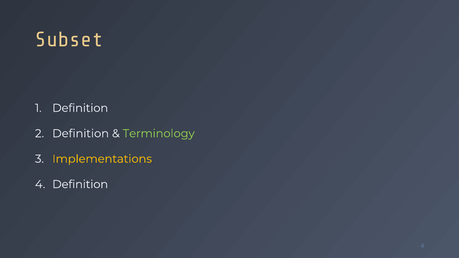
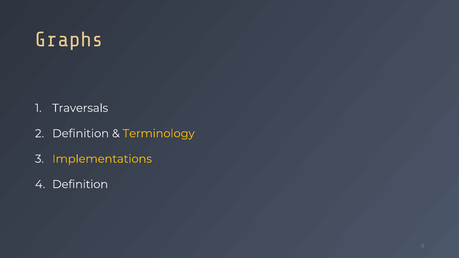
Subset: Subset -> Graphs (69, 40)
Definition: Definition -> Traversals (80, 108)
Terminology colour: light green -> yellow (159, 134)
